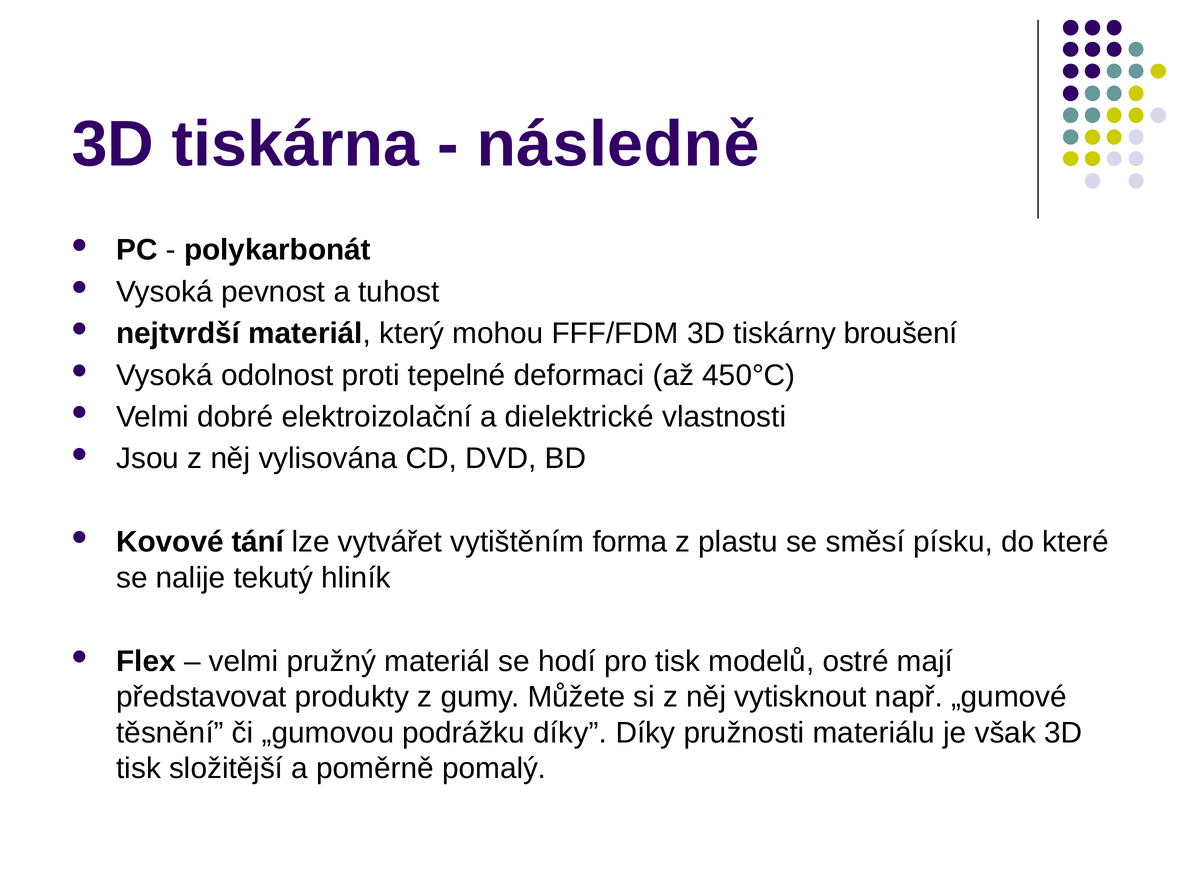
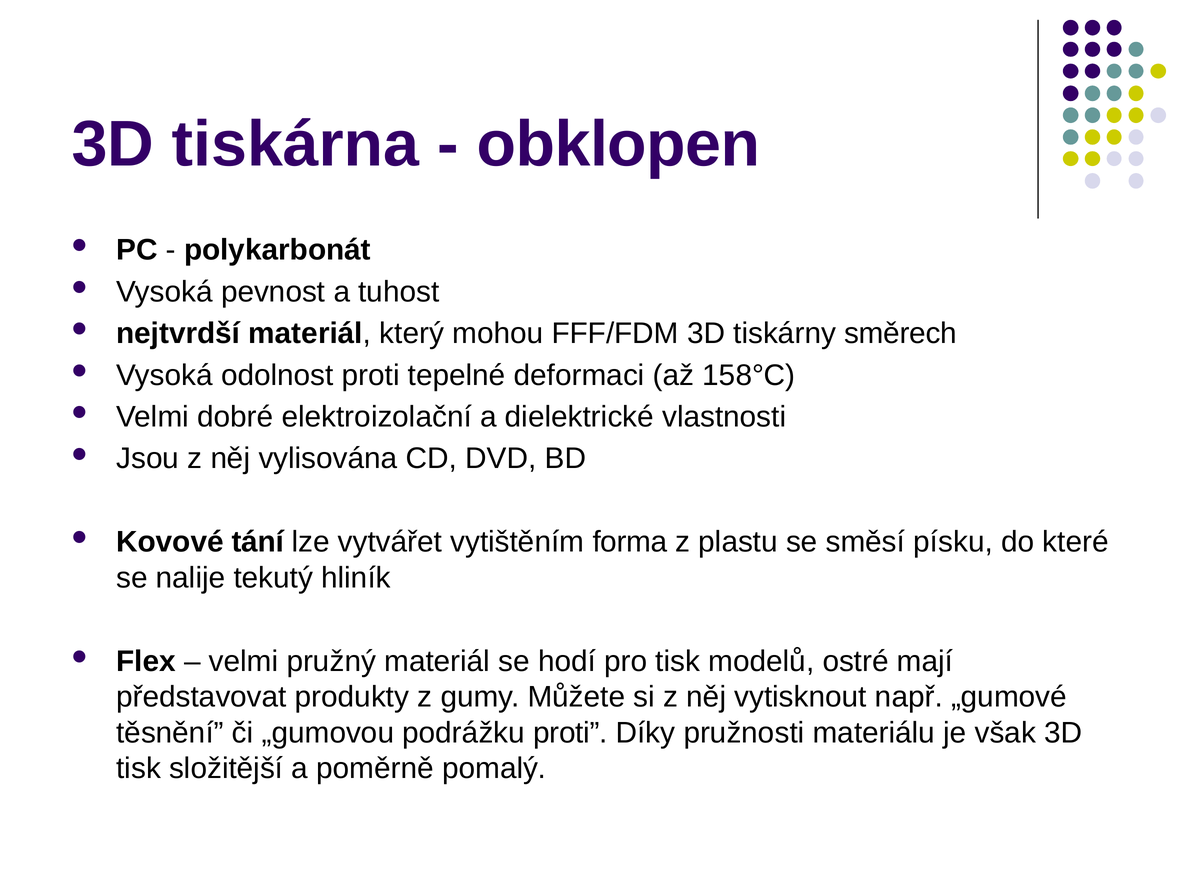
následně: následně -> obklopen (618, 145)
broušení: broušení -> směrech (901, 334)
450°C: 450°C -> 158°C (749, 375)
podrážku díky: díky -> proti (570, 733)
